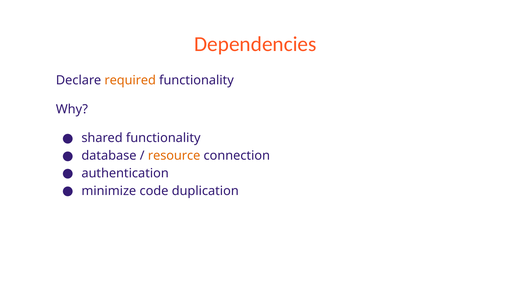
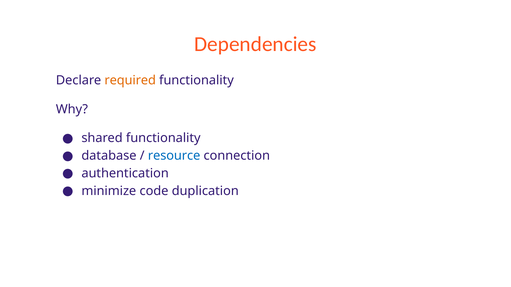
resource colour: orange -> blue (174, 156)
